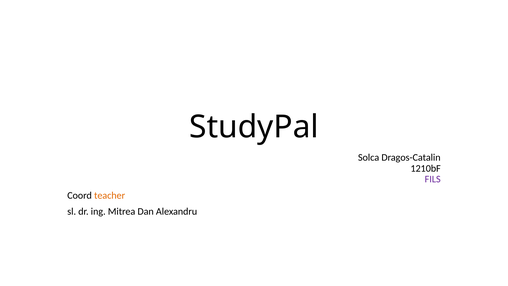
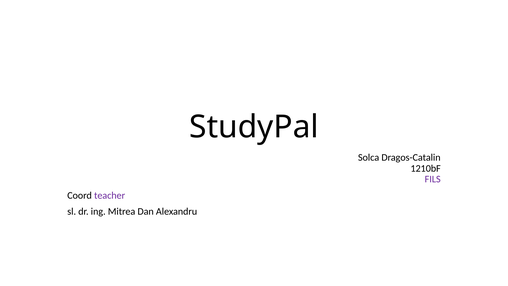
teacher colour: orange -> purple (110, 195)
